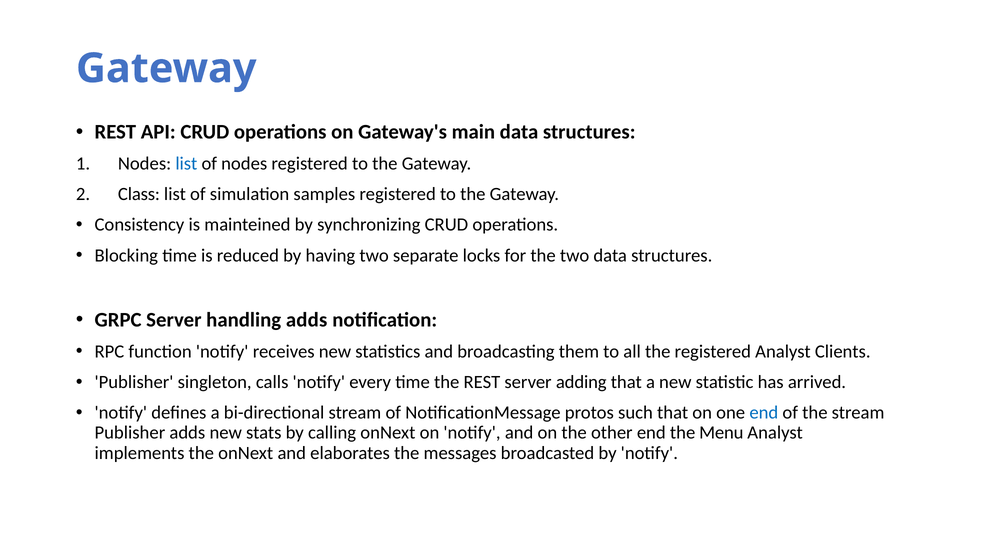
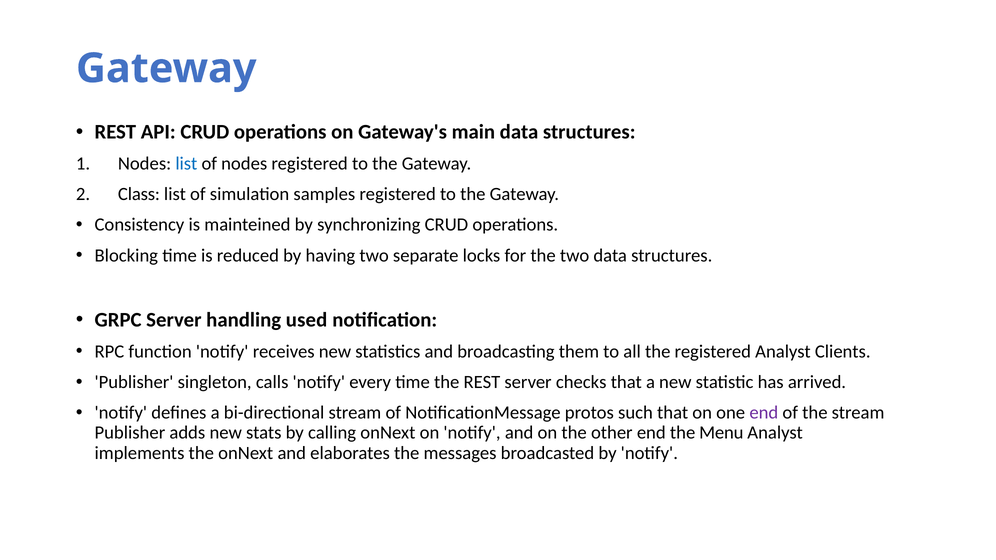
handling adds: adds -> used (307, 320)
adding: adding -> checks (581, 382)
end colour: blue -> purple (764, 413)
